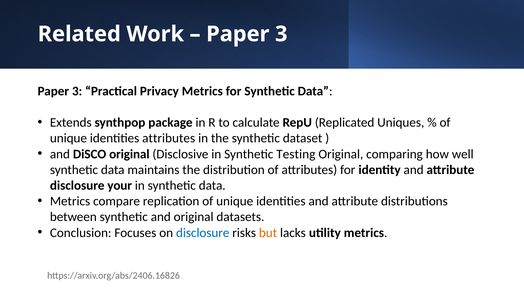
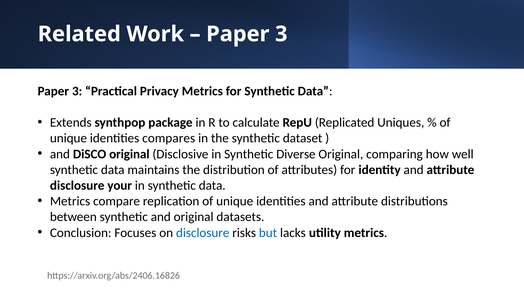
identities attributes: attributes -> compares (169, 138)
Testing: Testing -> Diverse (296, 154)
but colour: orange -> blue (268, 233)
